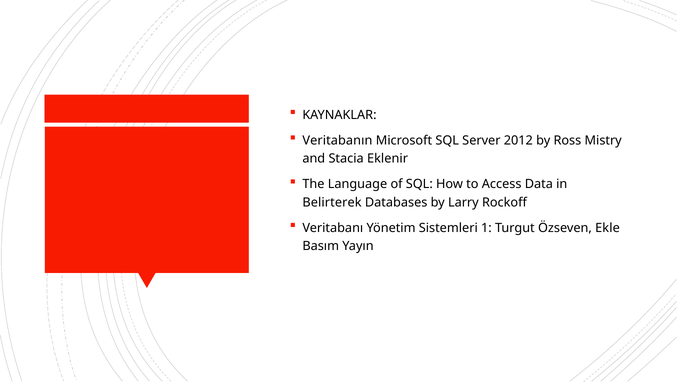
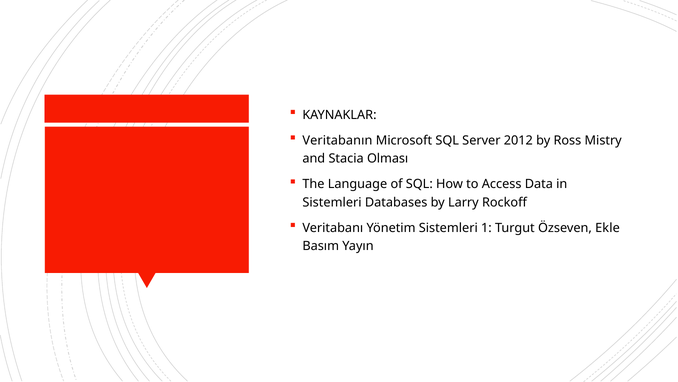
Eklenir: Eklenir -> Olması (388, 158)
Belirterek: Belirterek -> Sistemleri (332, 202)
